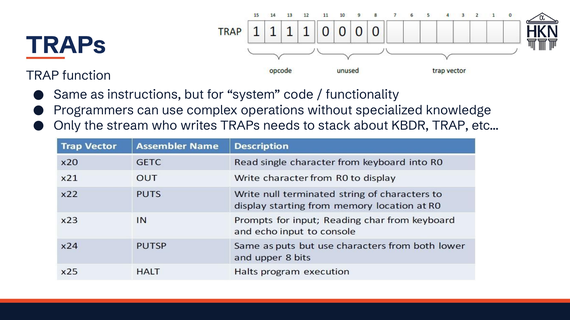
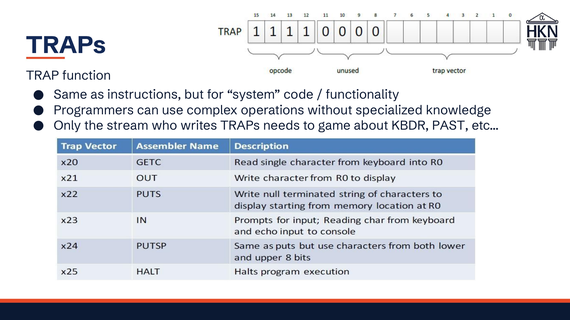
stack: stack -> game (334, 126)
KBDR TRAP: TRAP -> PAST (450, 126)
